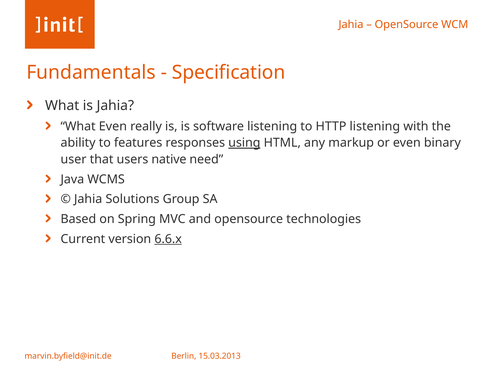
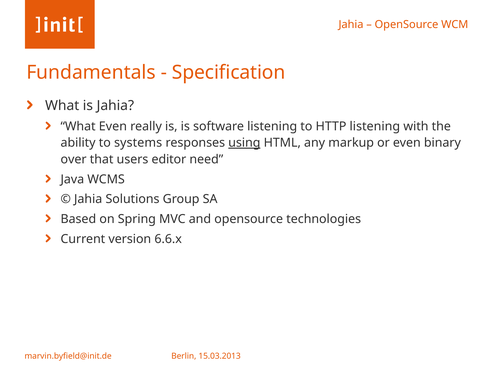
features: features -> systems (138, 143)
user: user -> over (74, 159)
native: native -> editor (169, 159)
6.6.x underline: present -> none (168, 239)
